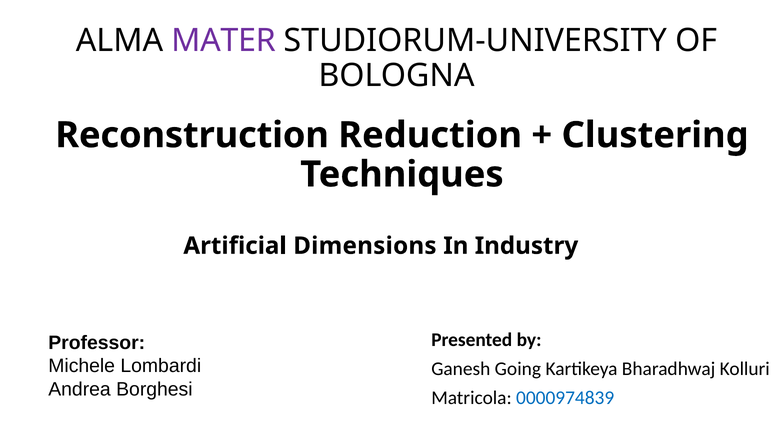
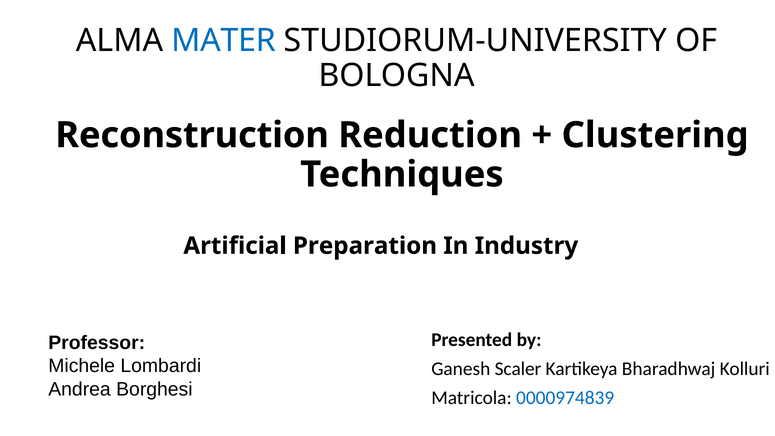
MATER colour: purple -> blue (223, 40)
Dimensions: Dimensions -> Preparation (365, 246)
Going: Going -> Scaler (518, 369)
